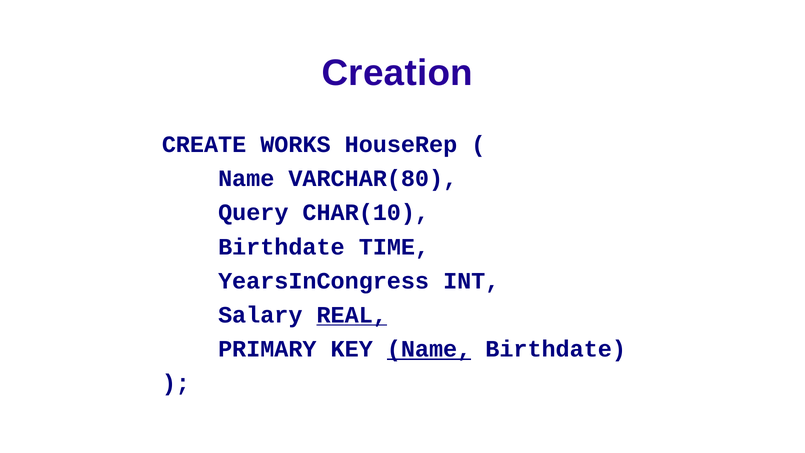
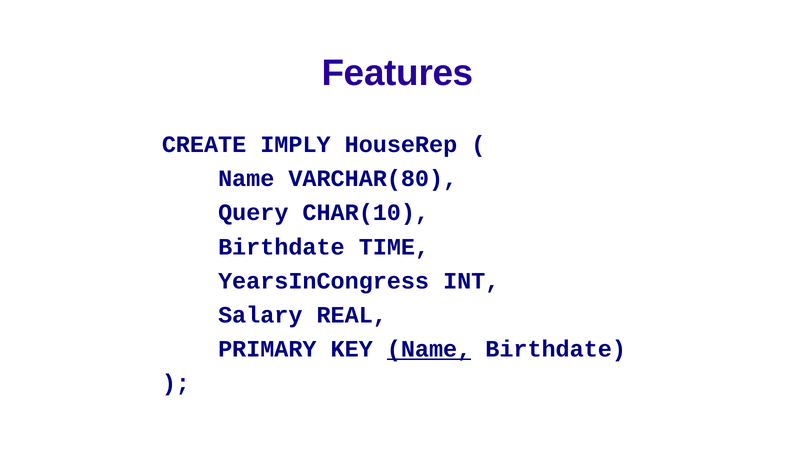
Creation: Creation -> Features (397, 73)
WORKS: WORKS -> IMPLY (295, 144)
REAL underline: present -> none (352, 315)
